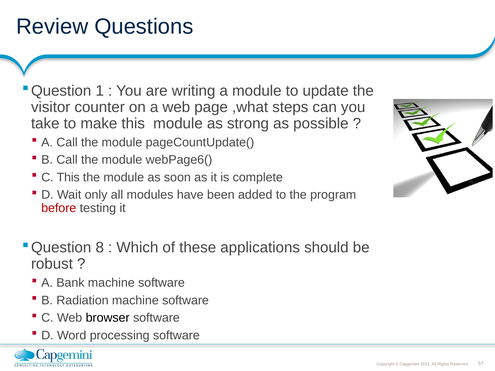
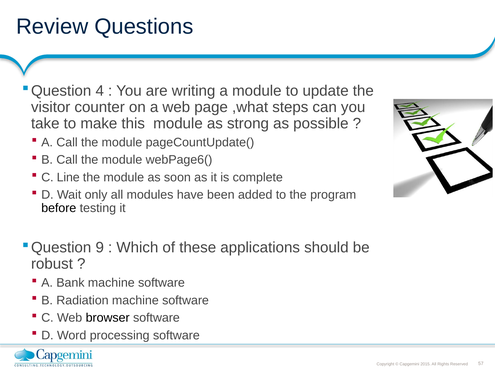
1: 1 -> 4 (100, 91)
C This: This -> Line (68, 177)
before colour: red -> black (59, 208)
8: 8 -> 9 (100, 248)
